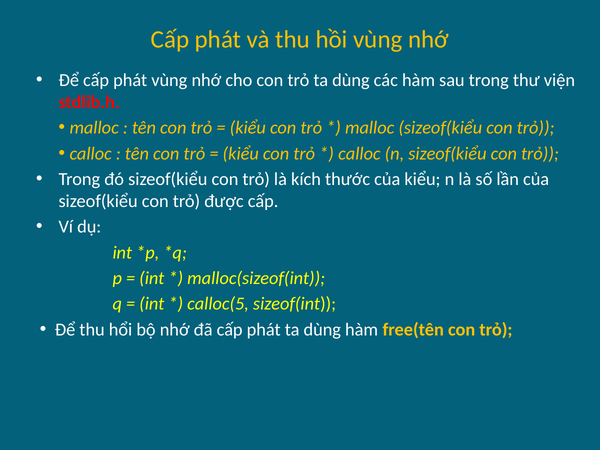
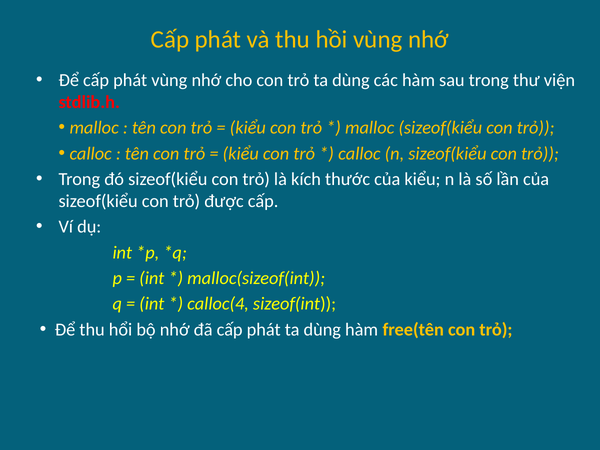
calloc(5: calloc(5 -> calloc(4 (218, 304)
